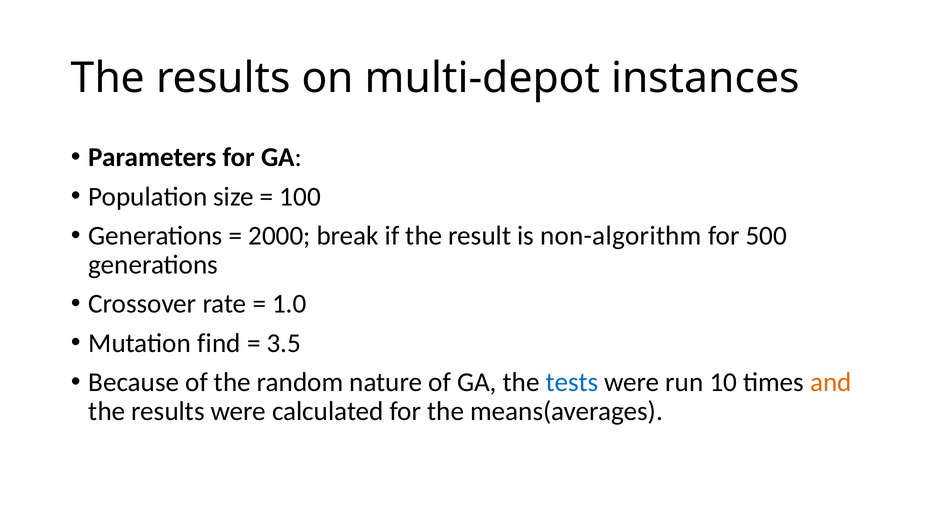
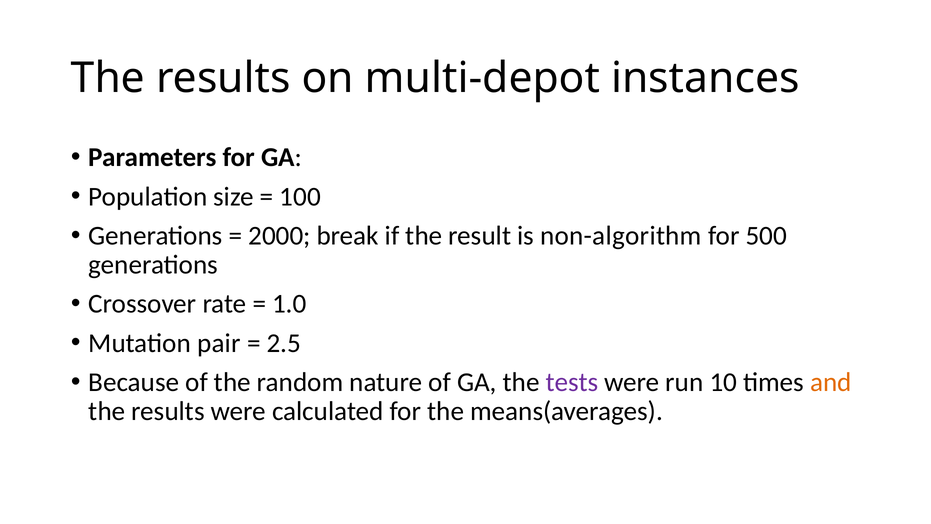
find: find -> pair (219, 343)
3.5: 3.5 -> 2.5 (284, 343)
tests colour: blue -> purple (572, 382)
